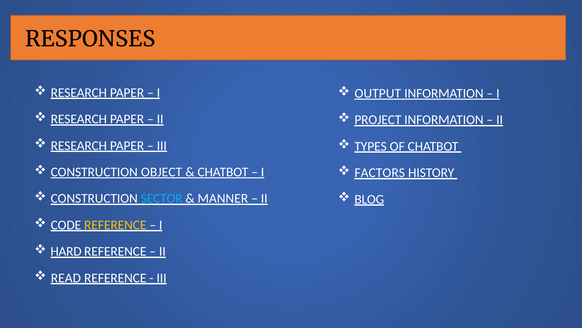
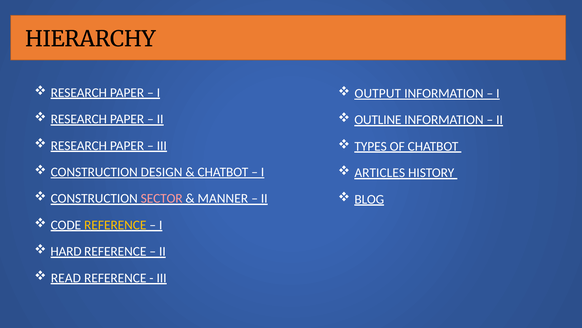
RESPONSES: RESPONSES -> HIERARCHY (90, 39)
PROJECT: PROJECT -> OUTLINE (378, 120)
OBJECT: OBJECT -> DESIGN (162, 172)
FACTORS: FACTORS -> ARTICLES (380, 172)
SECTOR colour: light blue -> pink (162, 198)
